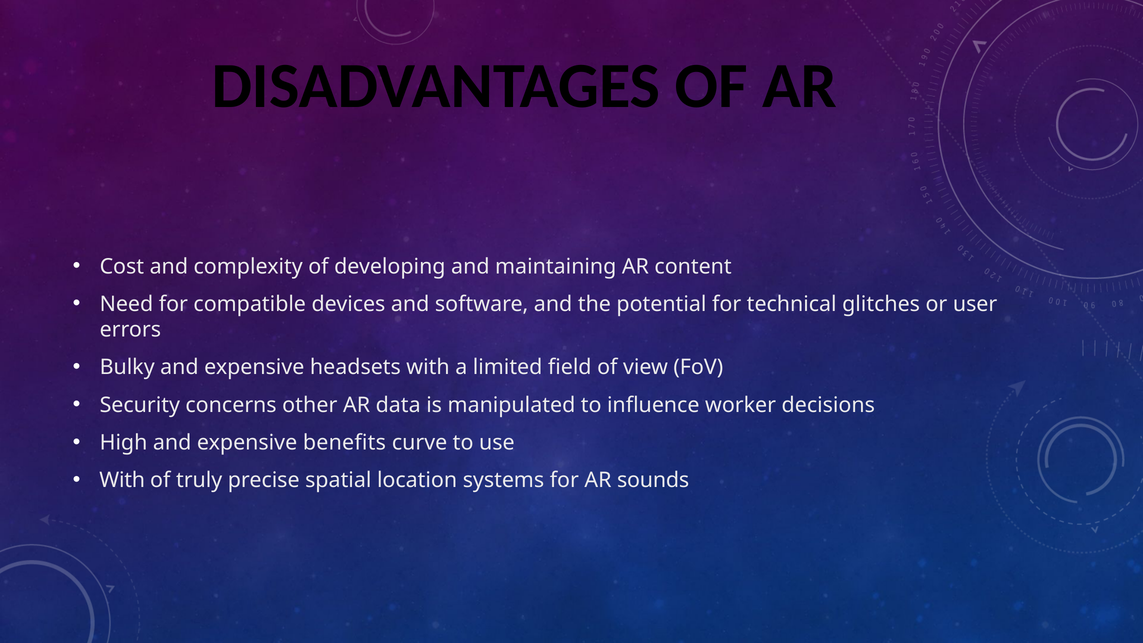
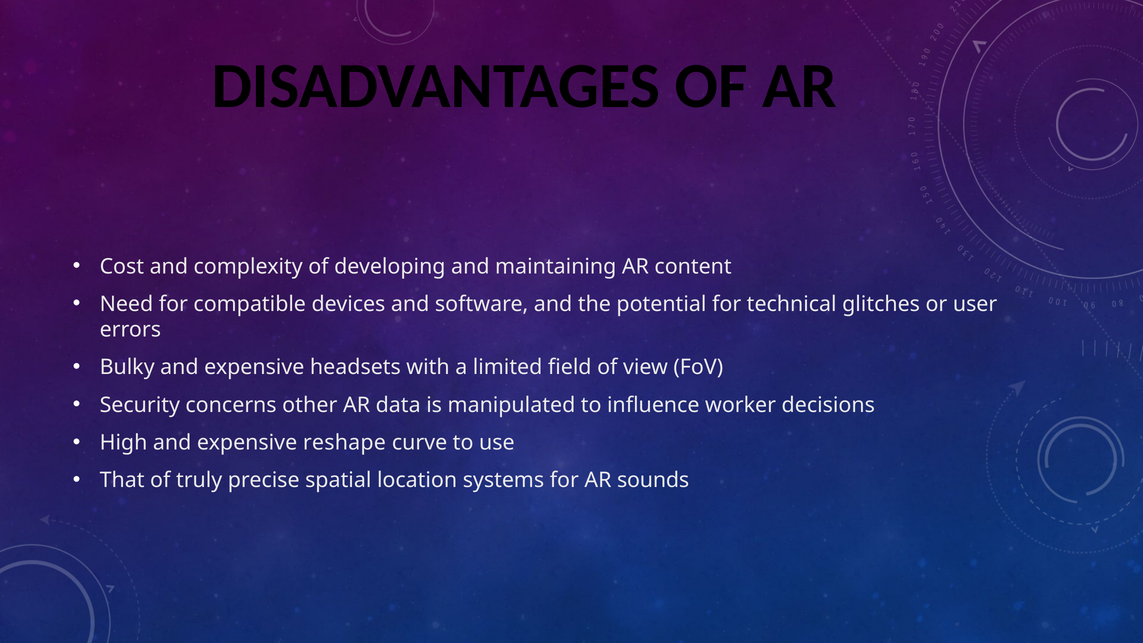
benefits: benefits -> reshape (344, 443)
With: With -> That (122, 480)
